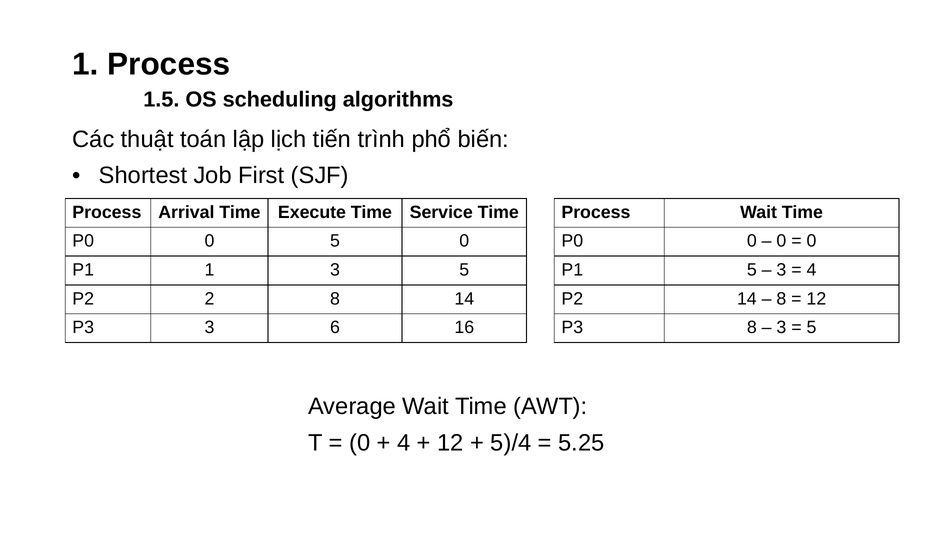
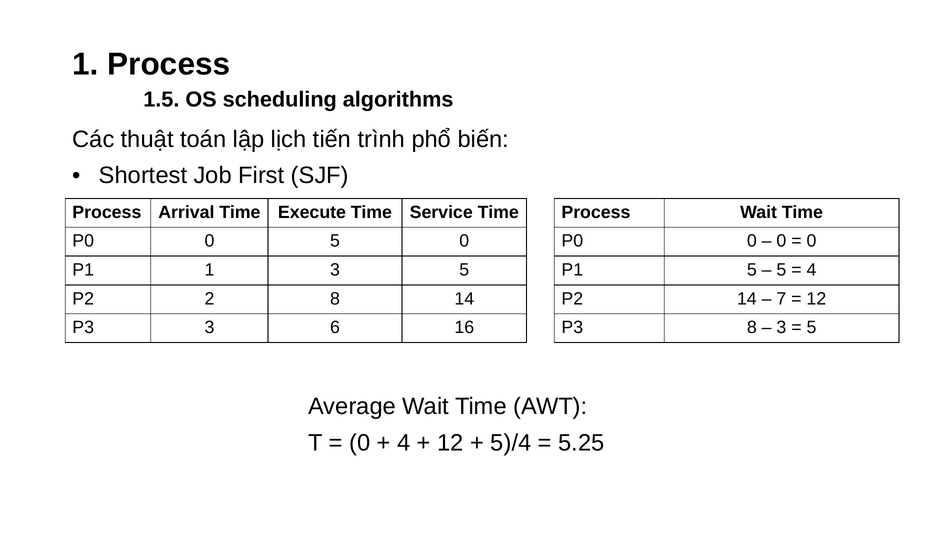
3: 3 -> 5 (781, 270)
8: 8 -> 7 (781, 299)
